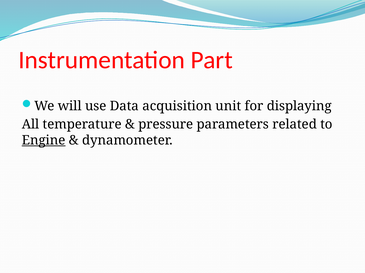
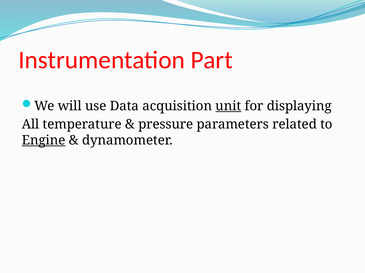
unit underline: none -> present (228, 106)
